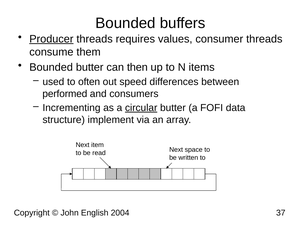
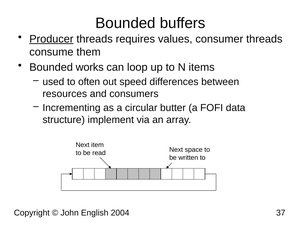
Bounded butter: butter -> works (90, 67)
then: then -> loop (137, 67)
performed: performed -> resources (65, 94)
circular underline: present -> none (141, 108)
